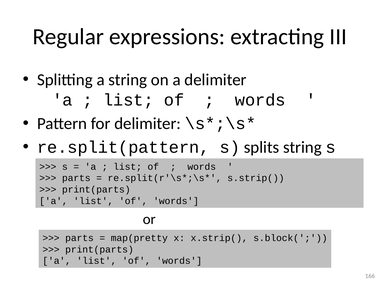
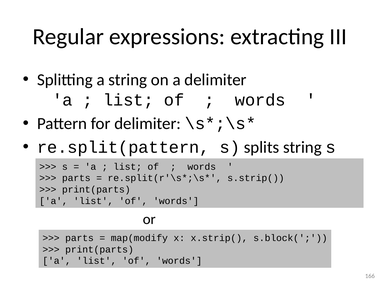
map(pretty: map(pretty -> map(modify (139, 238)
